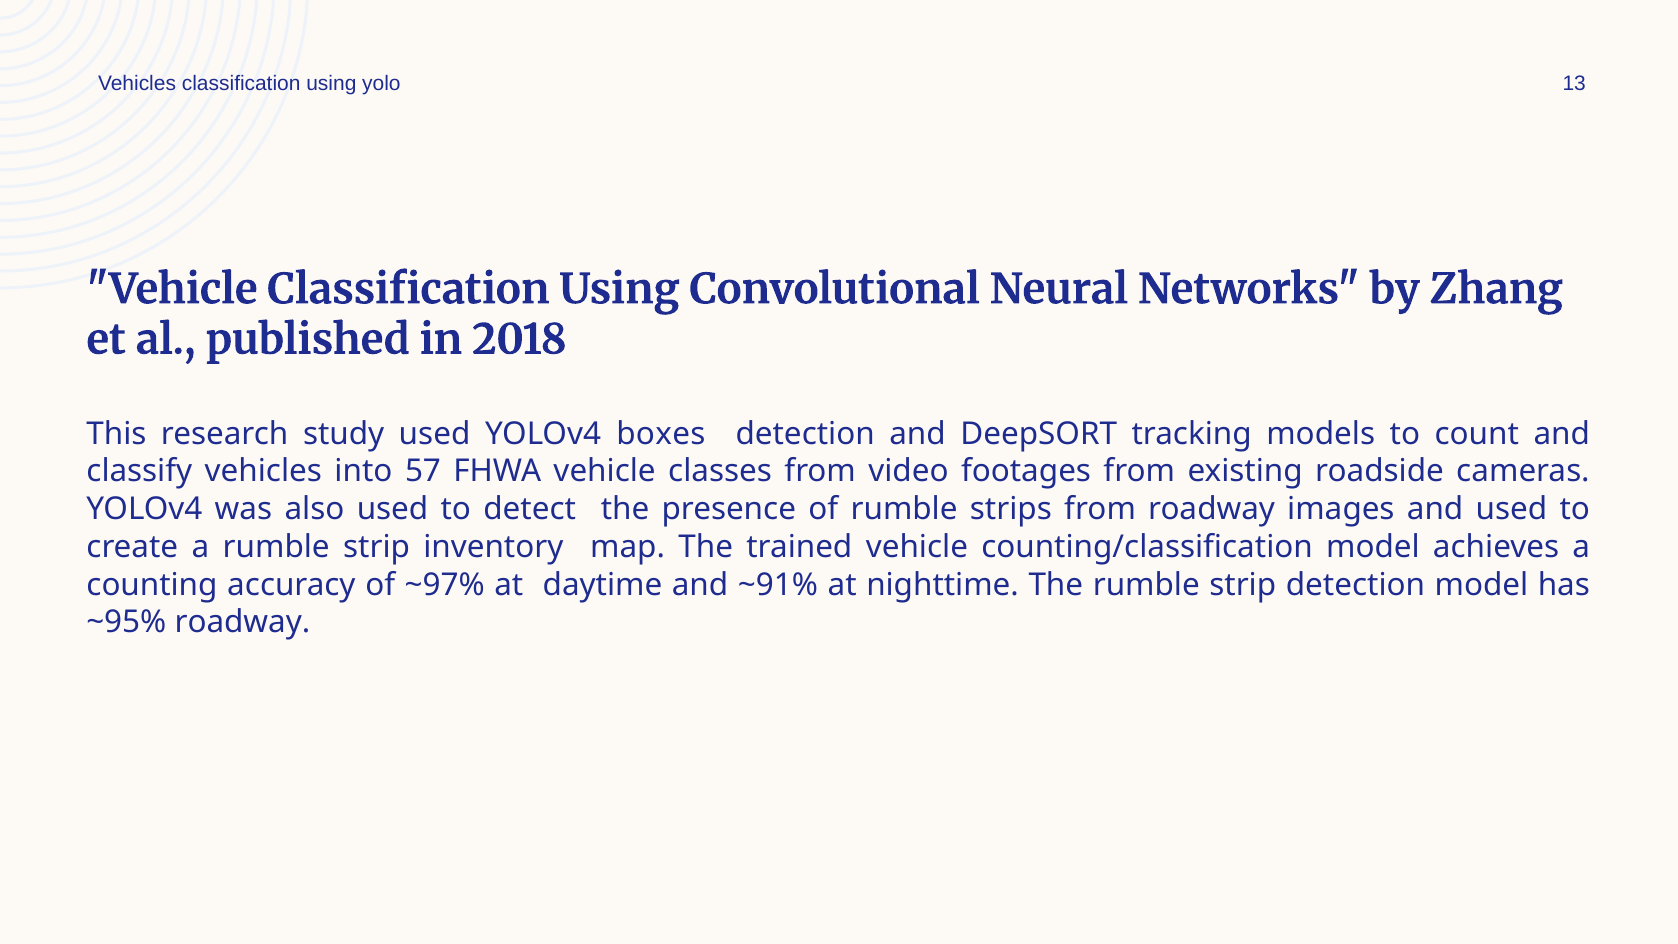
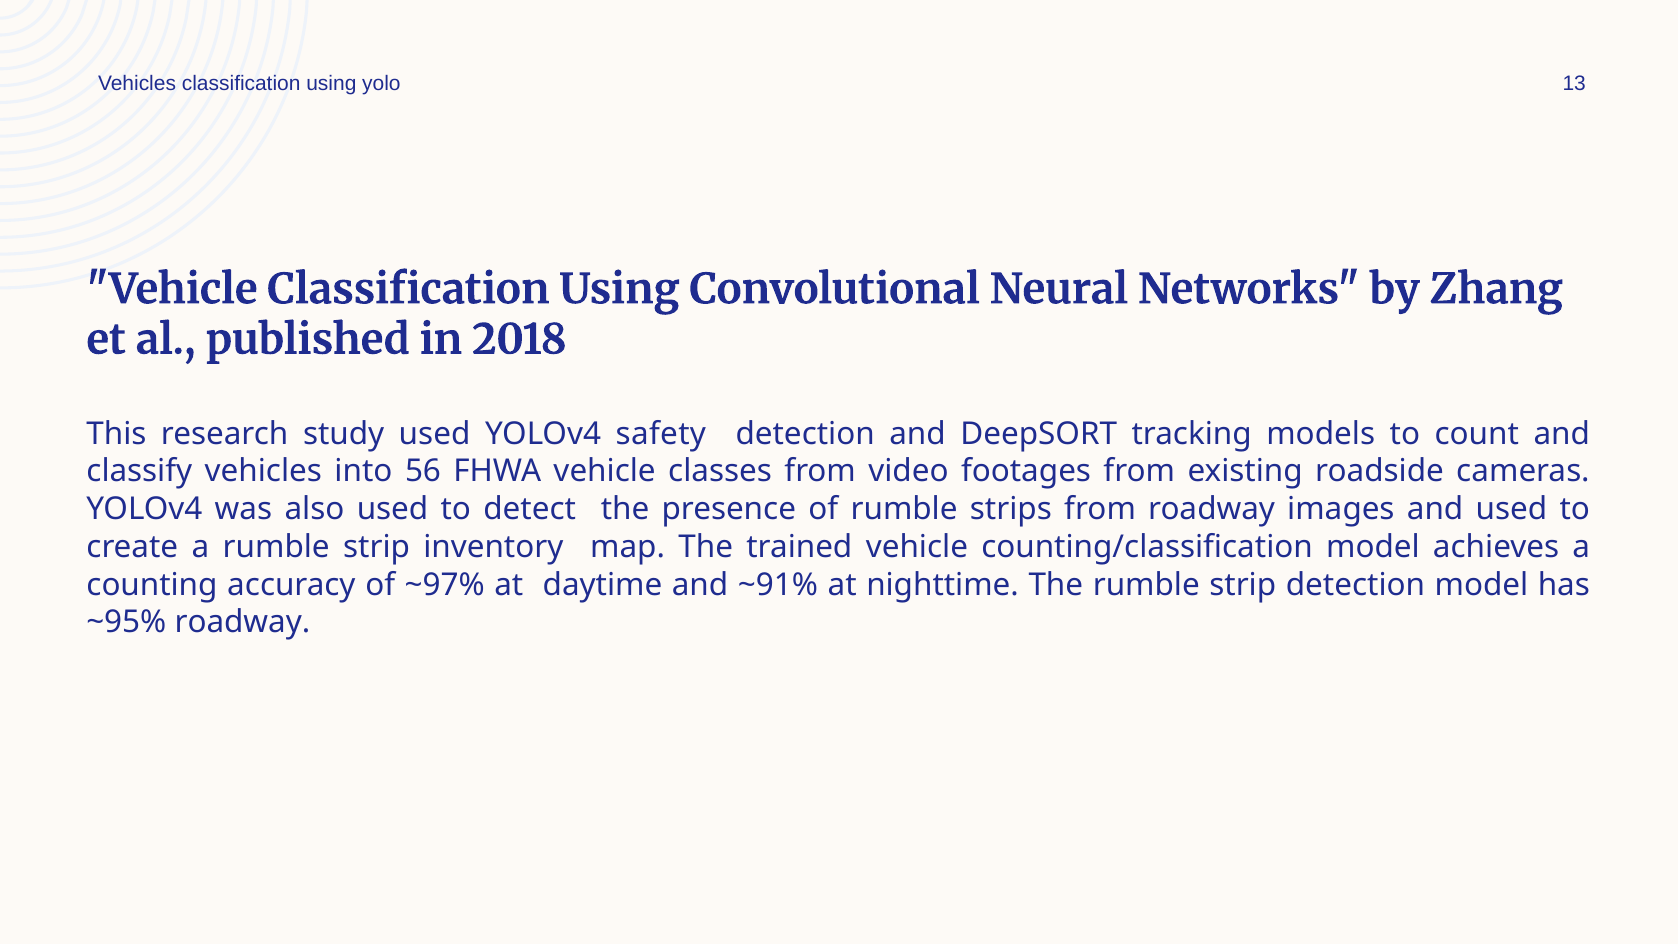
boxes: boxes -> safety (661, 434)
57: 57 -> 56 (423, 471)
